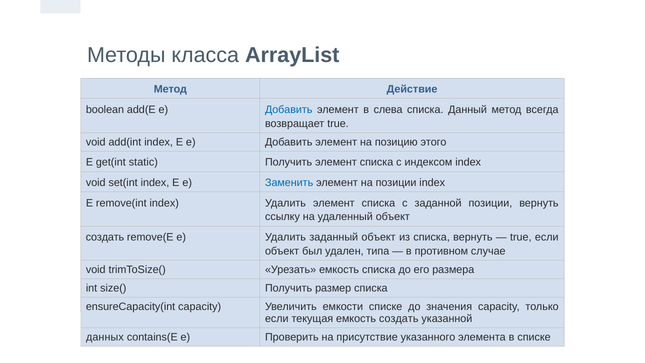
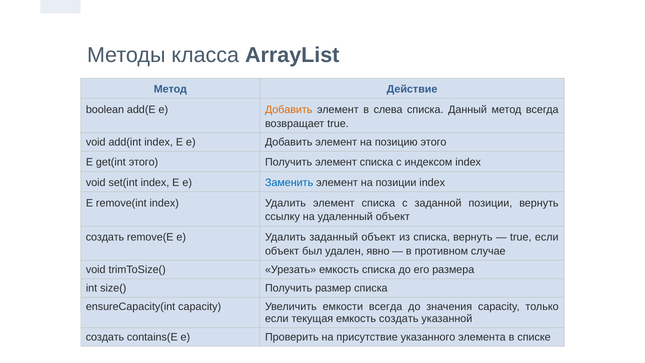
Добавить colour: blue -> orange (289, 110)
get(int static: static -> этого (143, 162)
типа: типа -> явно (378, 251)
емкости списке: списке -> всегда (386, 306)
данных: данных -> создать (105, 337)
